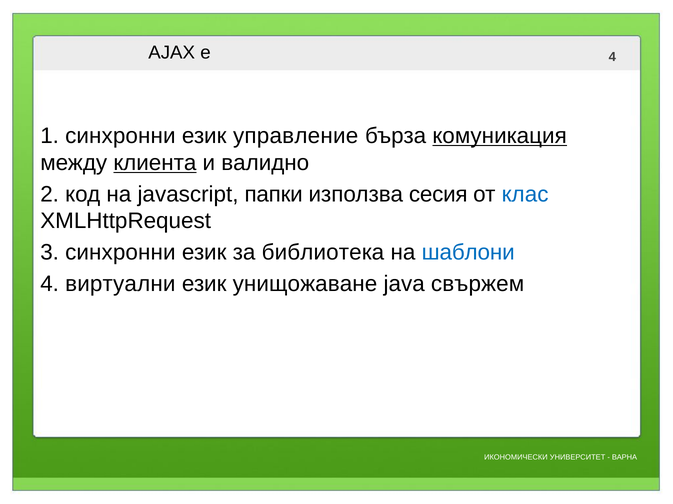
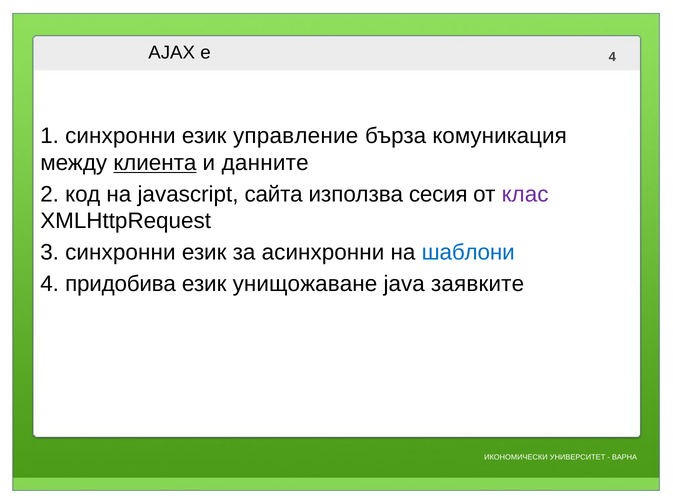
комуникация underline: present -> none (500, 136)
валидно: валидно -> данните (265, 163)
папки: папки -> сайта (274, 194)
клас colour: blue -> purple (525, 194)
библиотека: библиотека -> асинхронни (323, 253)
виртуални: виртуални -> придобива (121, 284)
свържем: свържем -> заявките (478, 284)
